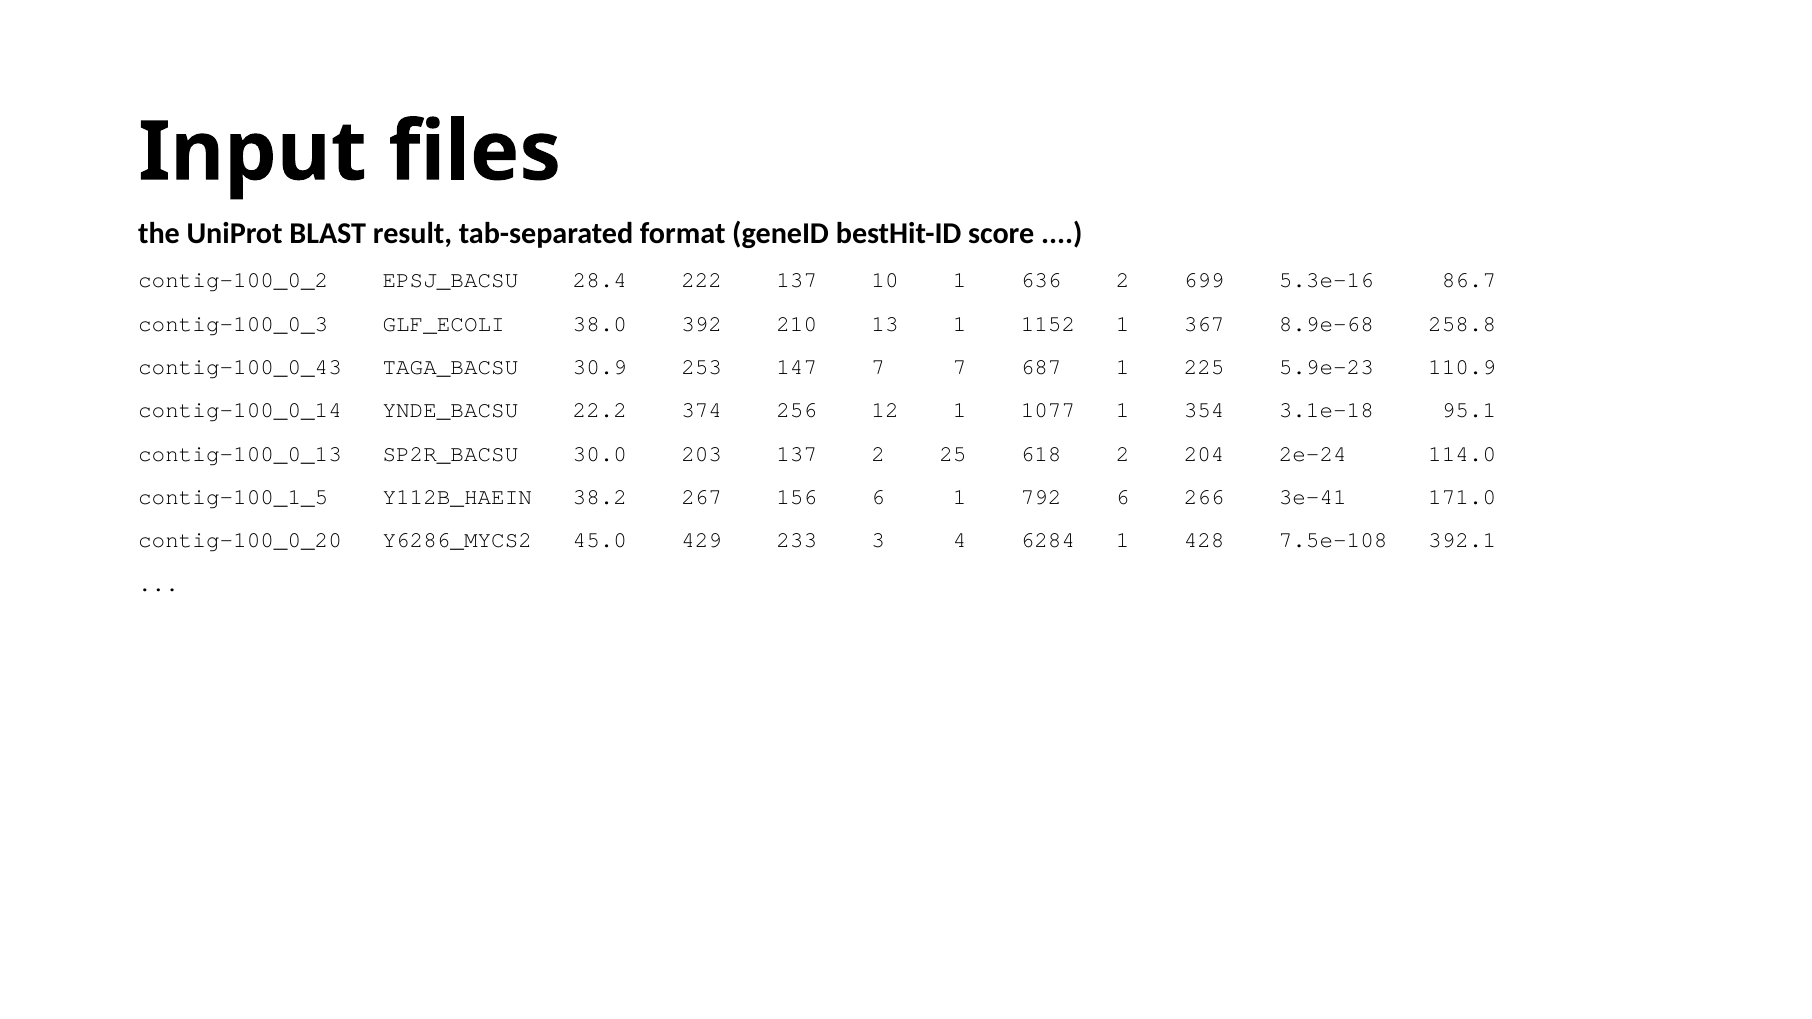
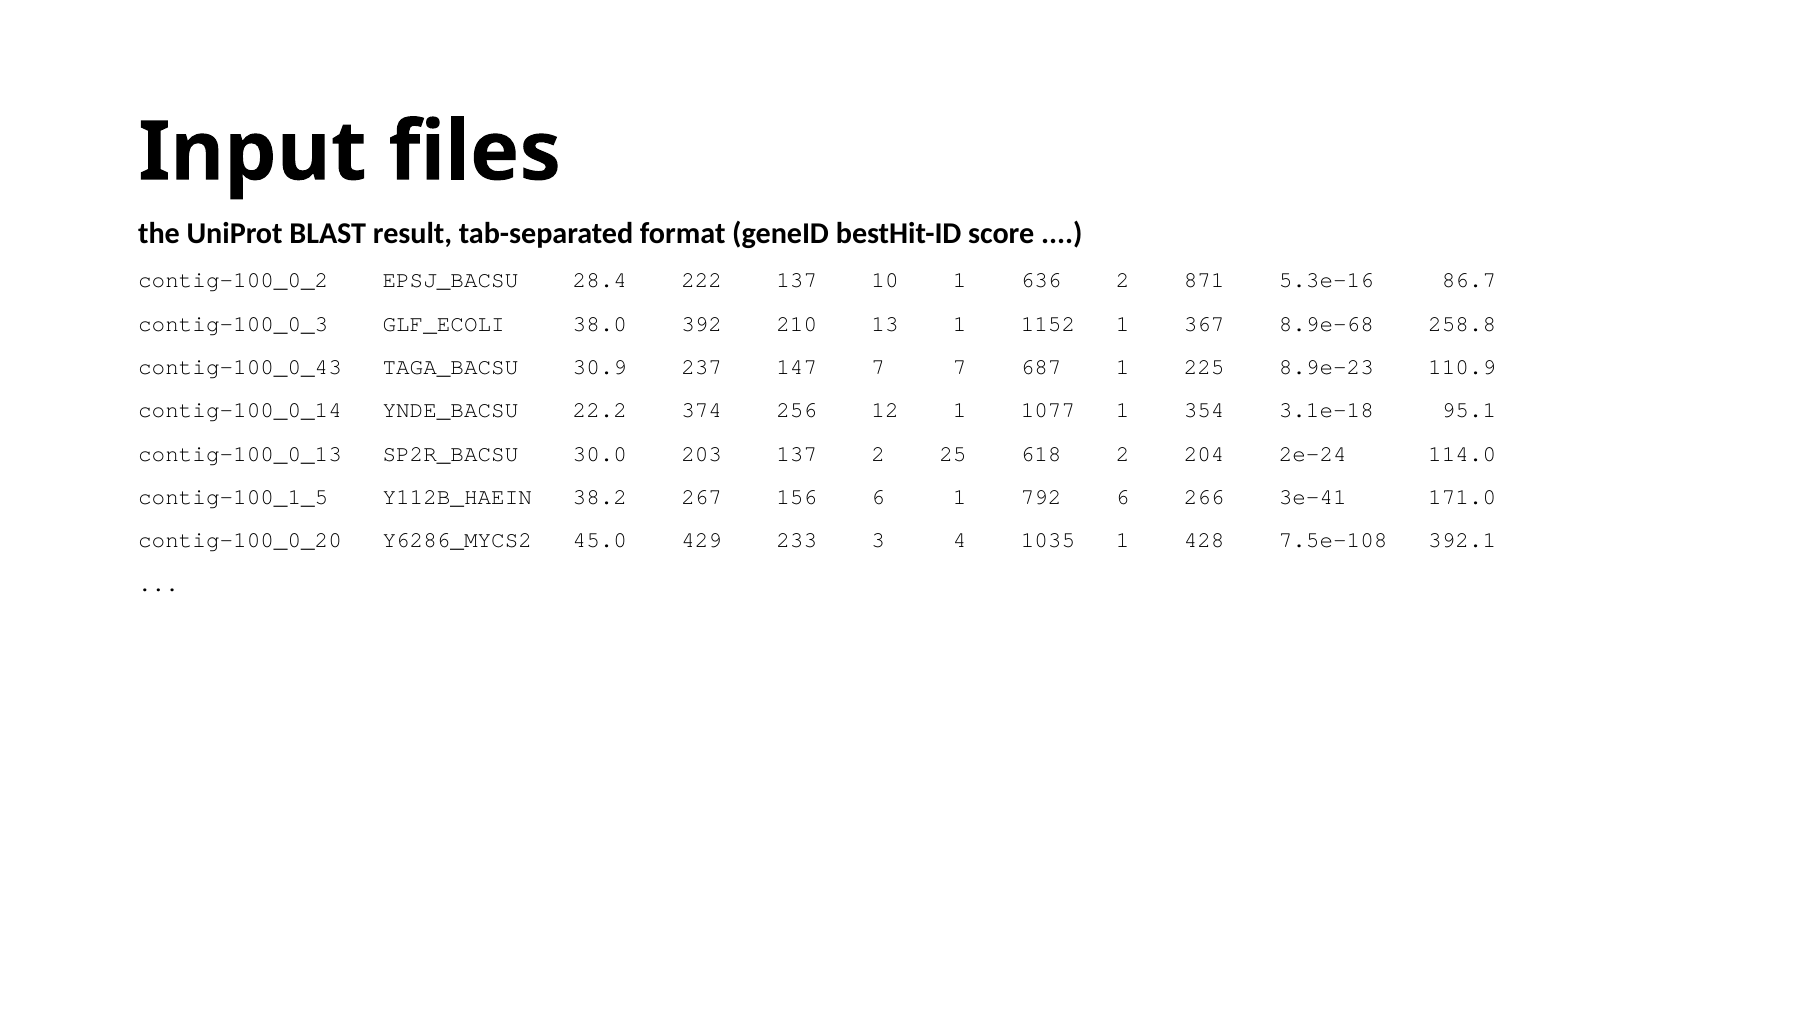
699: 699 -> 871 (1204, 281)
253: 253 -> 237 (702, 367)
5.9e-23: 5.9e-23 -> 8.9e-23 (1326, 367)
6284: 6284 -> 1035 (1048, 541)
